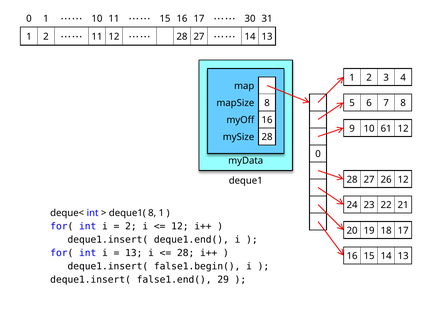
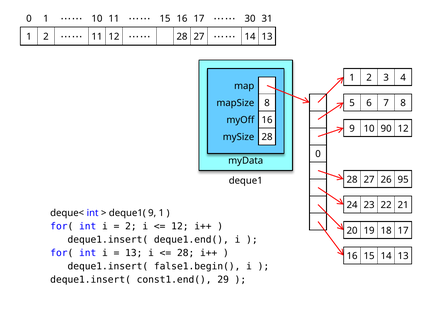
61: 61 -> 90 (386, 129)
26 12: 12 -> 95 (403, 180)
deque1( 8: 8 -> 9 (152, 213)
false1.end(: false1.end( -> const1.end( (174, 280)
